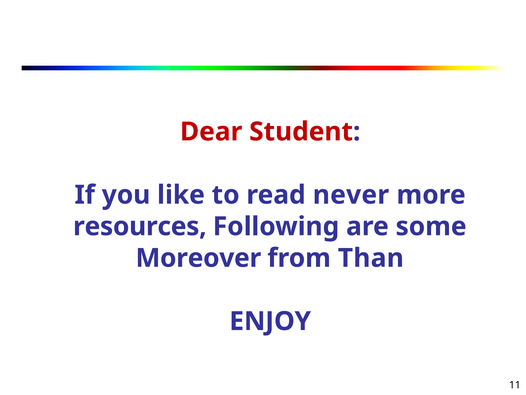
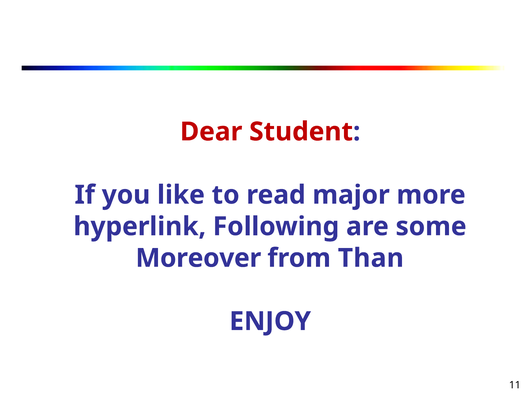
never: never -> major (351, 195)
resources: resources -> hyperlink (140, 226)
